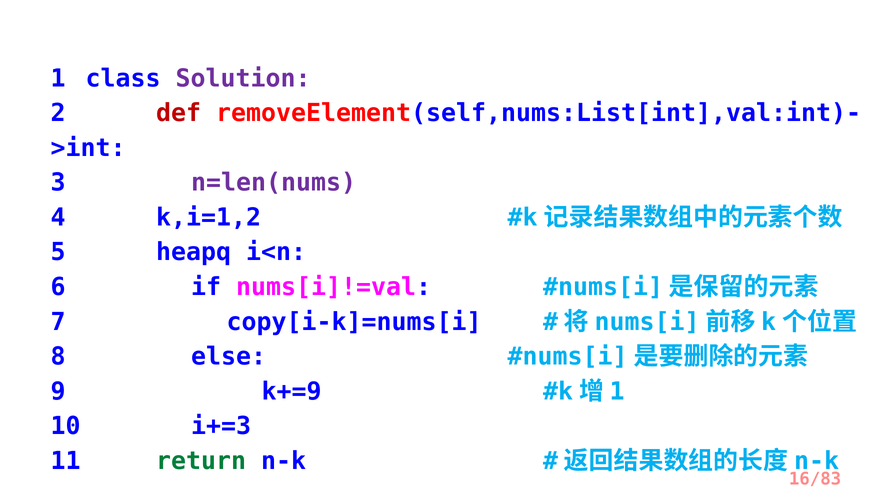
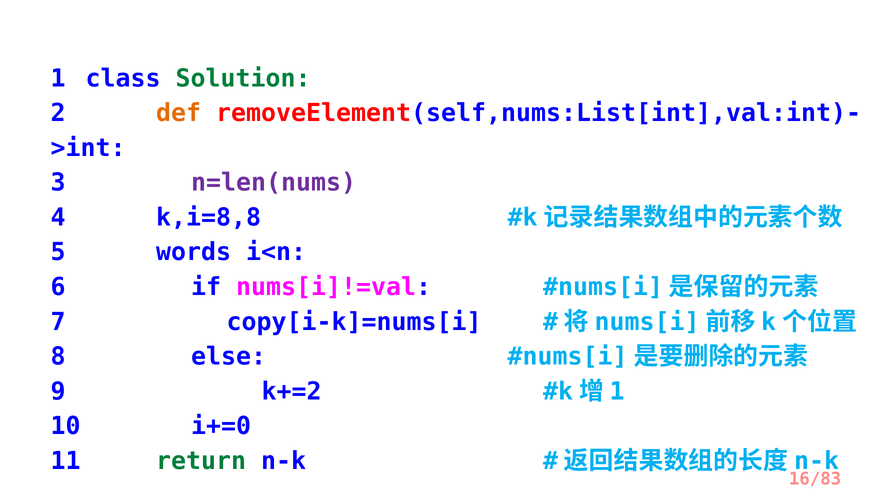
Solution colour: purple -> green (243, 78)
def colour: red -> orange (179, 113)
k,i=1,2: k,i=1,2 -> k,i=8,8 (209, 218)
heapq: heapq -> words (194, 253)
k+=9: k+=9 -> k+=2 (292, 392)
i+=3: i+=3 -> i+=0 (221, 427)
